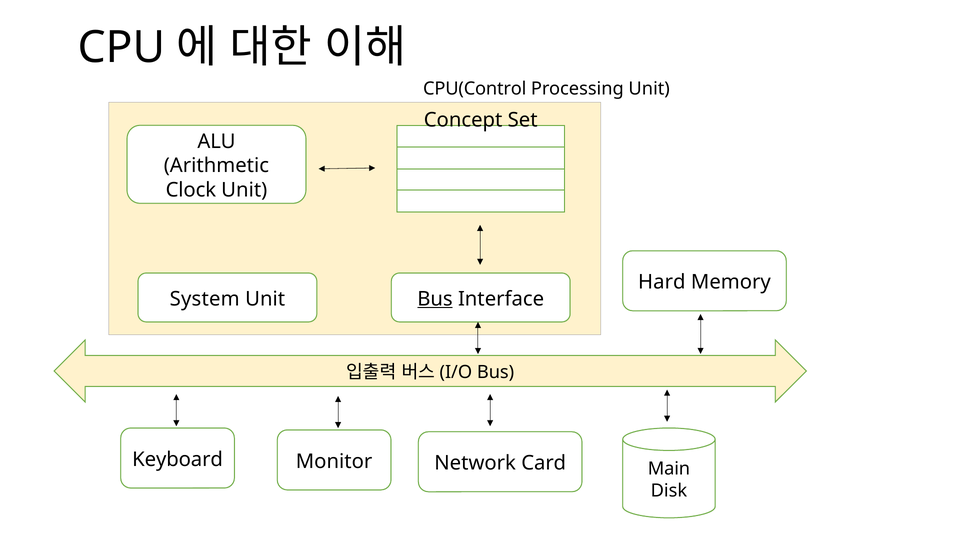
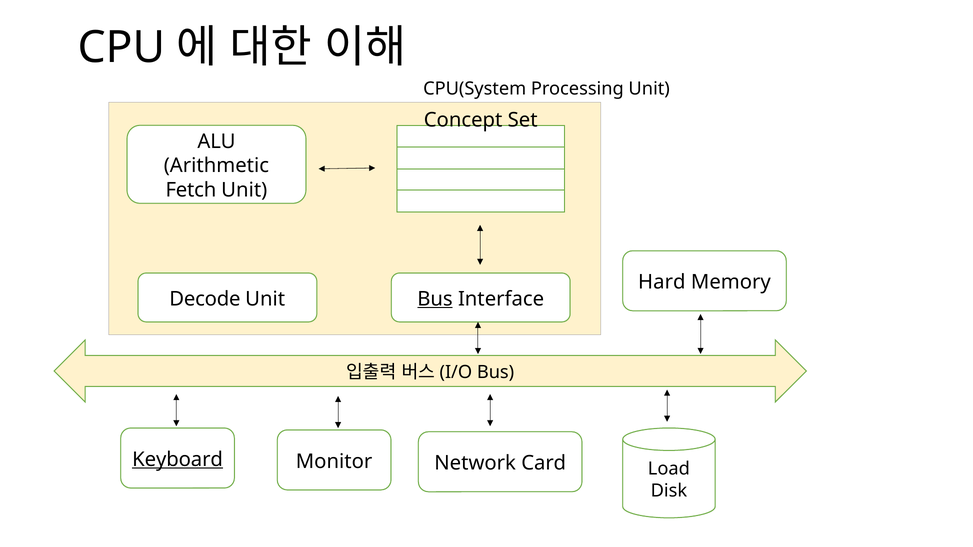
CPU(Control: CPU(Control -> CPU(System (475, 89)
Clock: Clock -> Fetch (191, 190)
System: System -> Decode (205, 299)
Keyboard underline: none -> present (178, 460)
Main: Main -> Load (669, 469)
